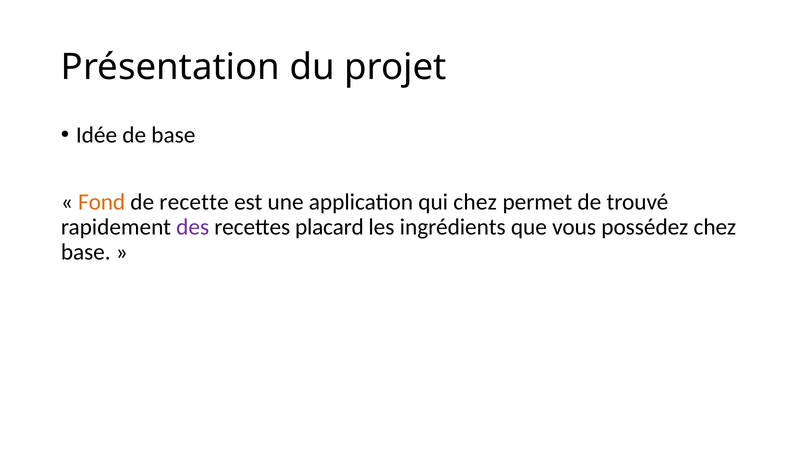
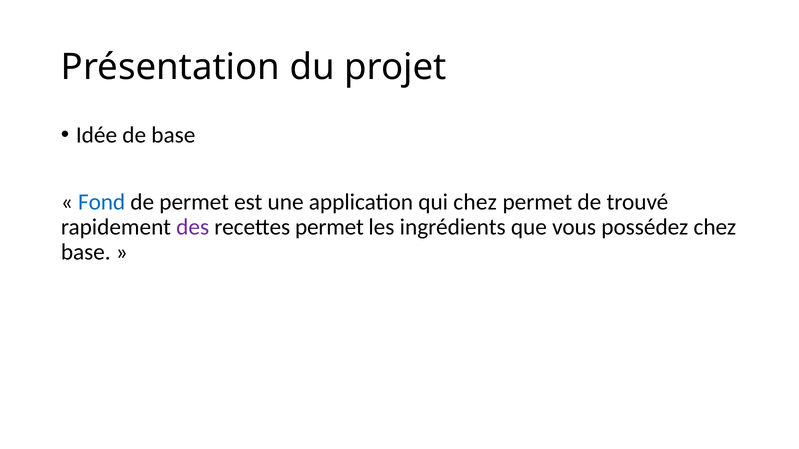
Fond colour: orange -> blue (102, 202)
de recette: recette -> permet (194, 202)
recettes placard: placard -> permet (329, 227)
